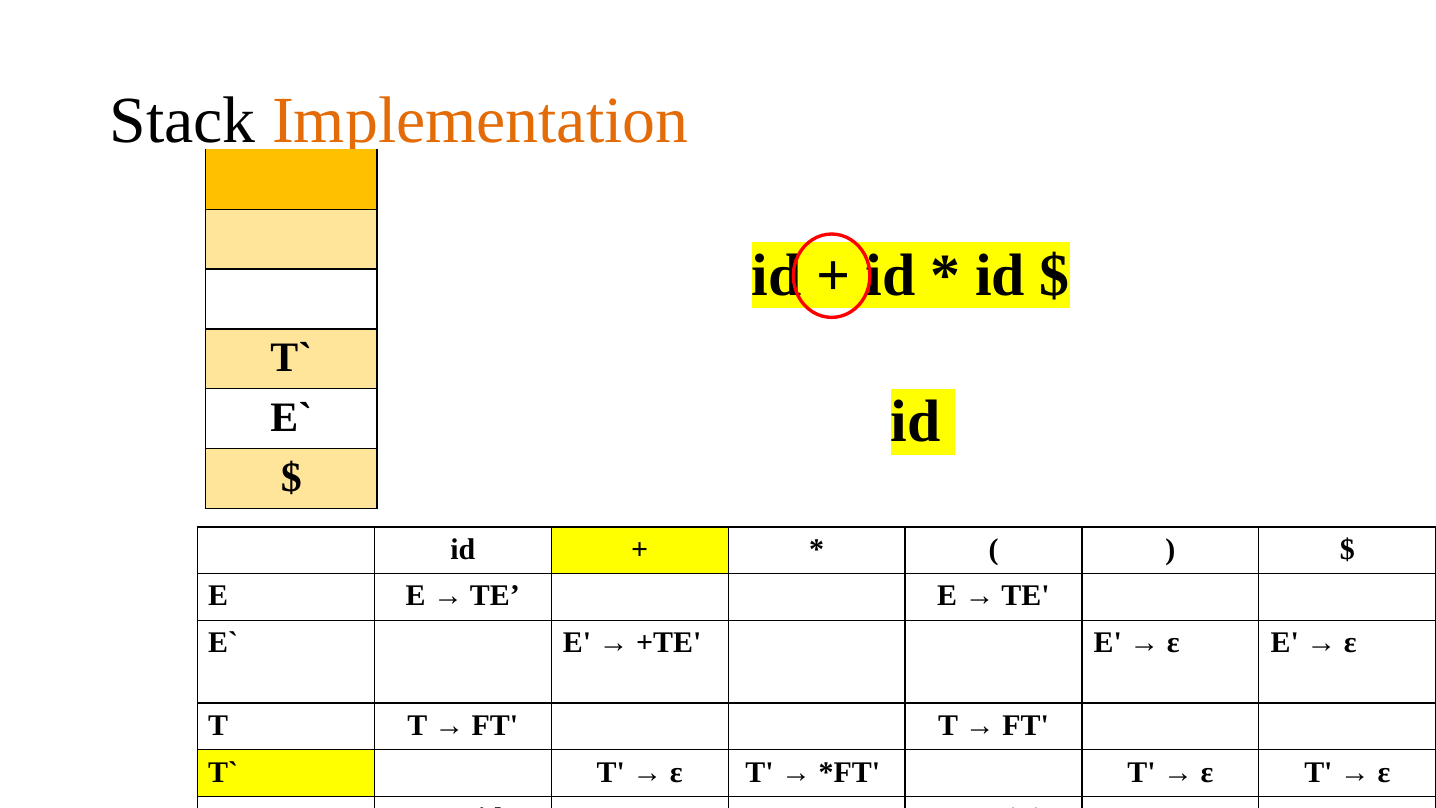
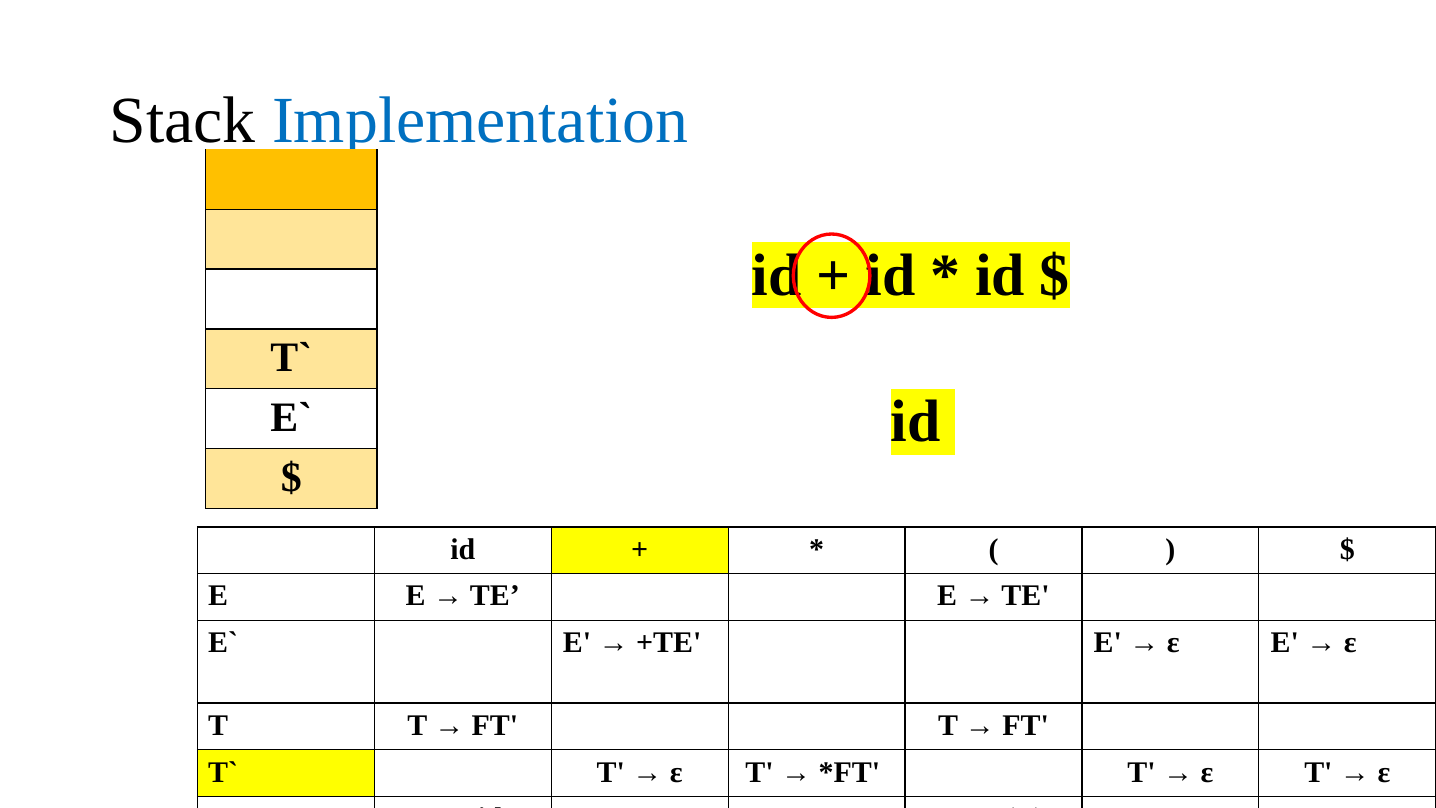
Implementation colour: orange -> blue (480, 121)
